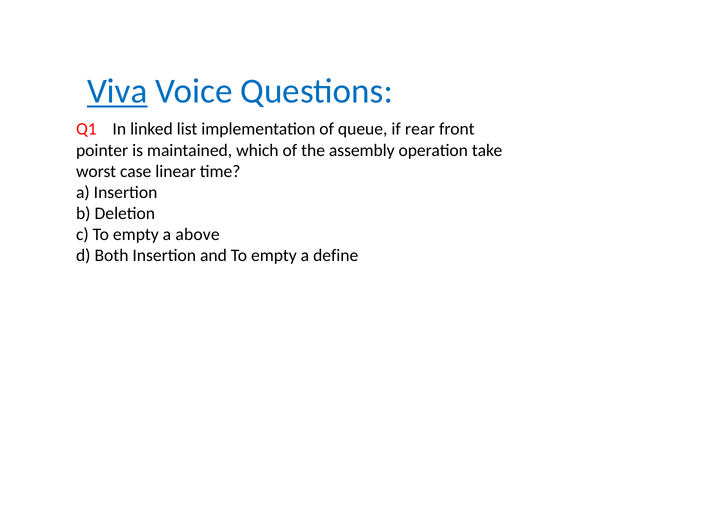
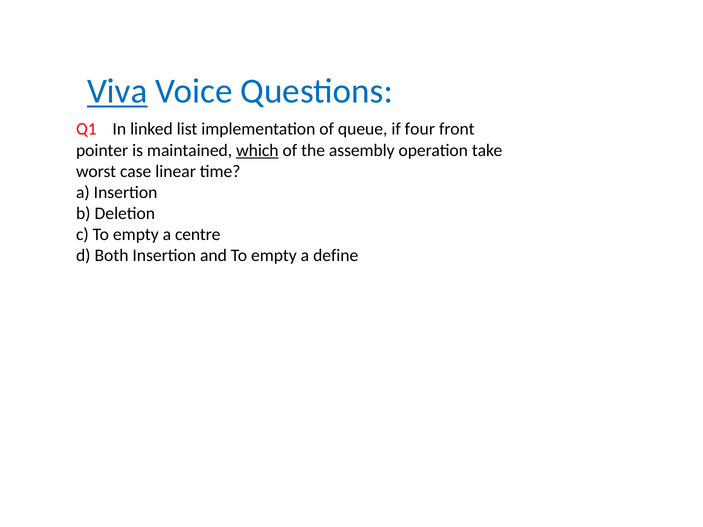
rear: rear -> four (420, 129)
which underline: none -> present (257, 150)
above: above -> centre (198, 235)
